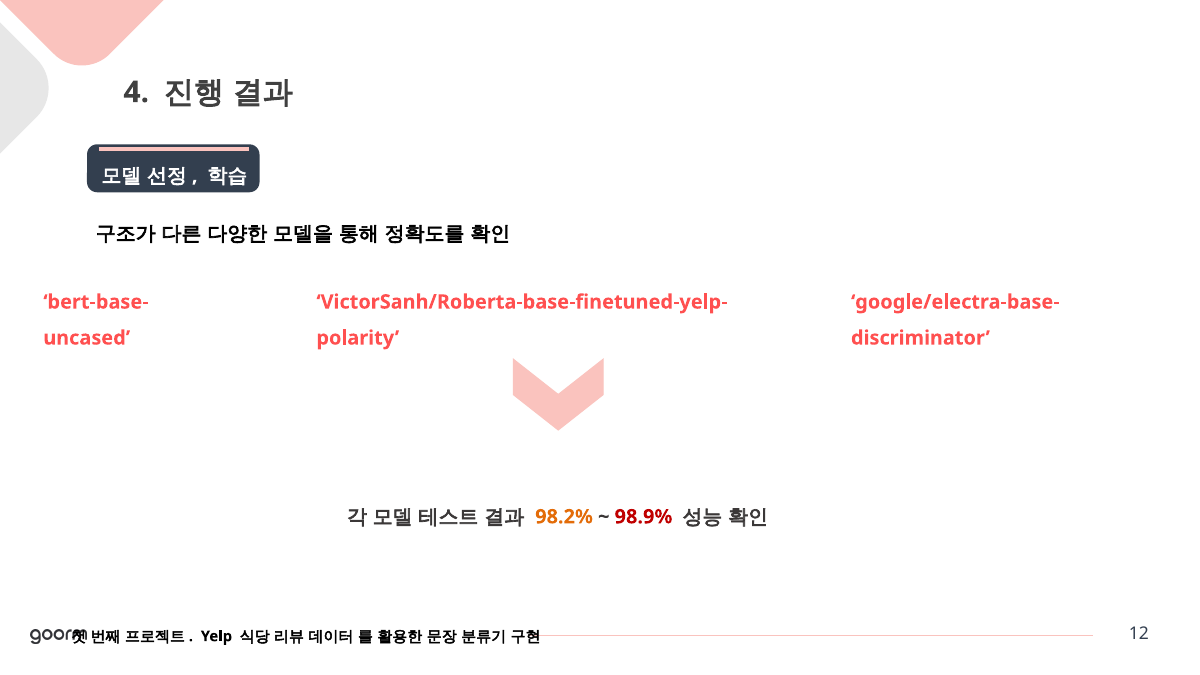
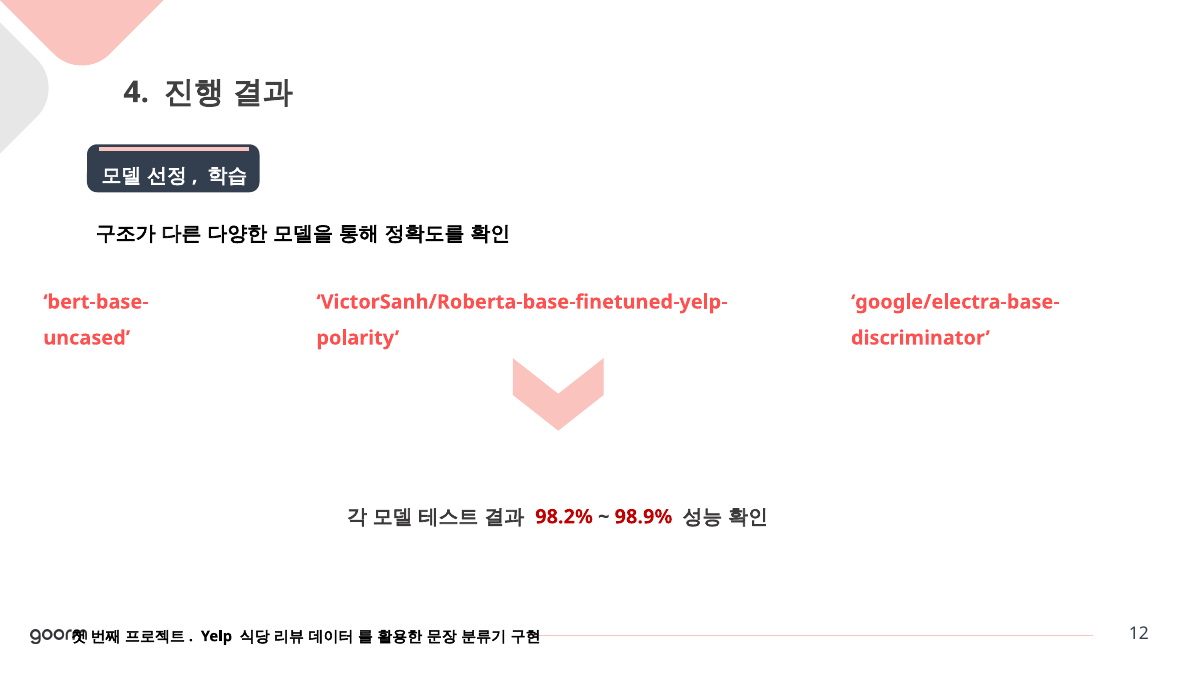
98.2% colour: orange -> red (564, 517)
